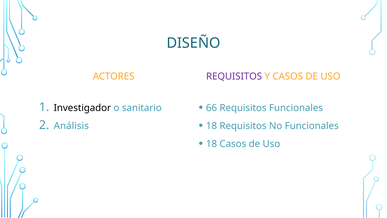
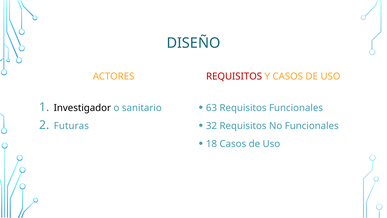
REQUISITOS colour: purple -> red (234, 76)
66: 66 -> 63 (212, 108)
18: 18 -> 32 (212, 126)
Análisis: Análisis -> Futuras (71, 126)
